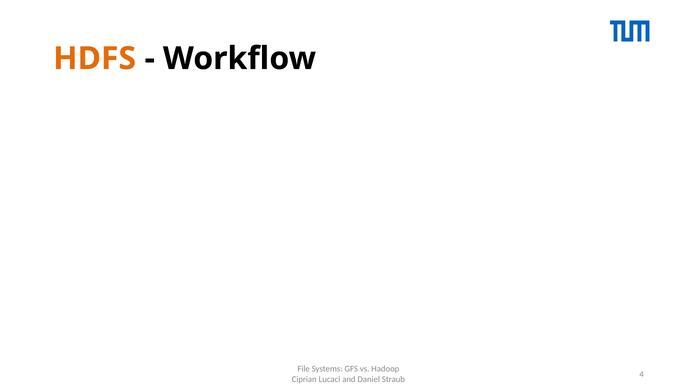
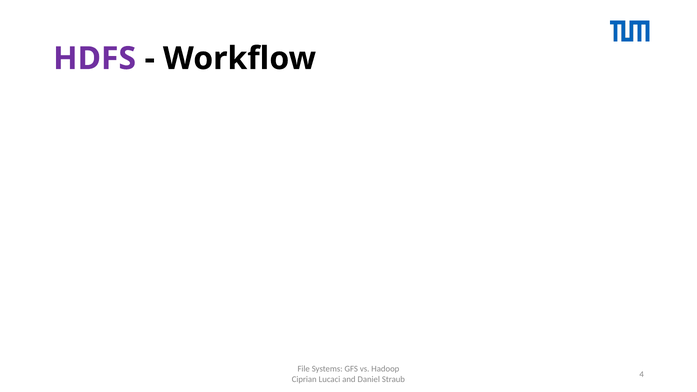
HDFS colour: orange -> purple (95, 59)
